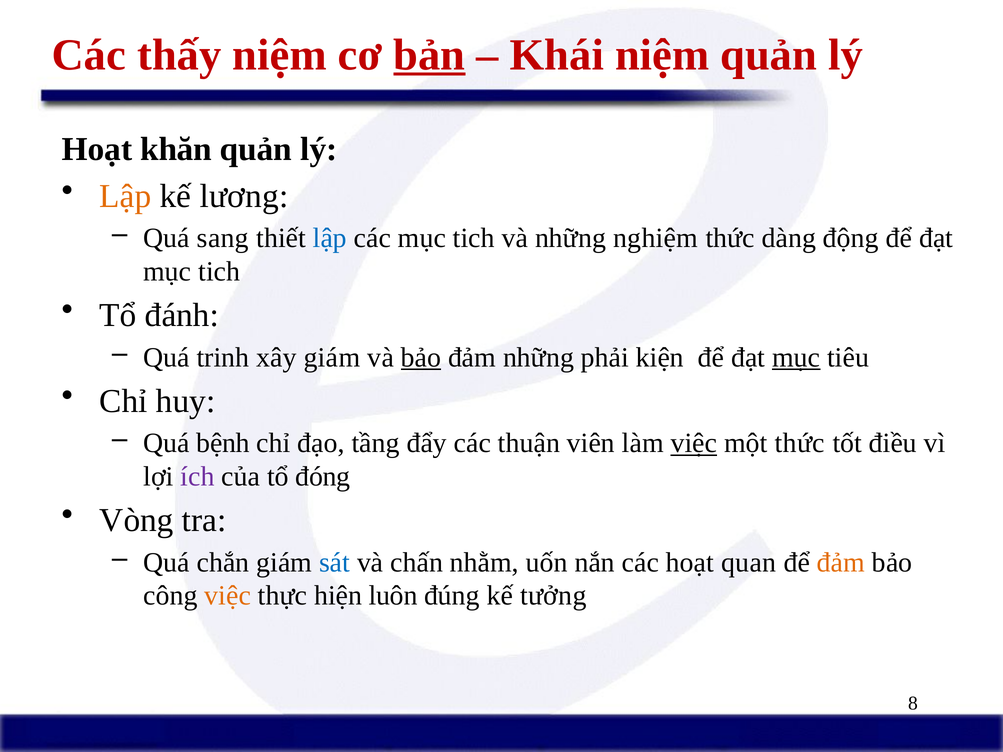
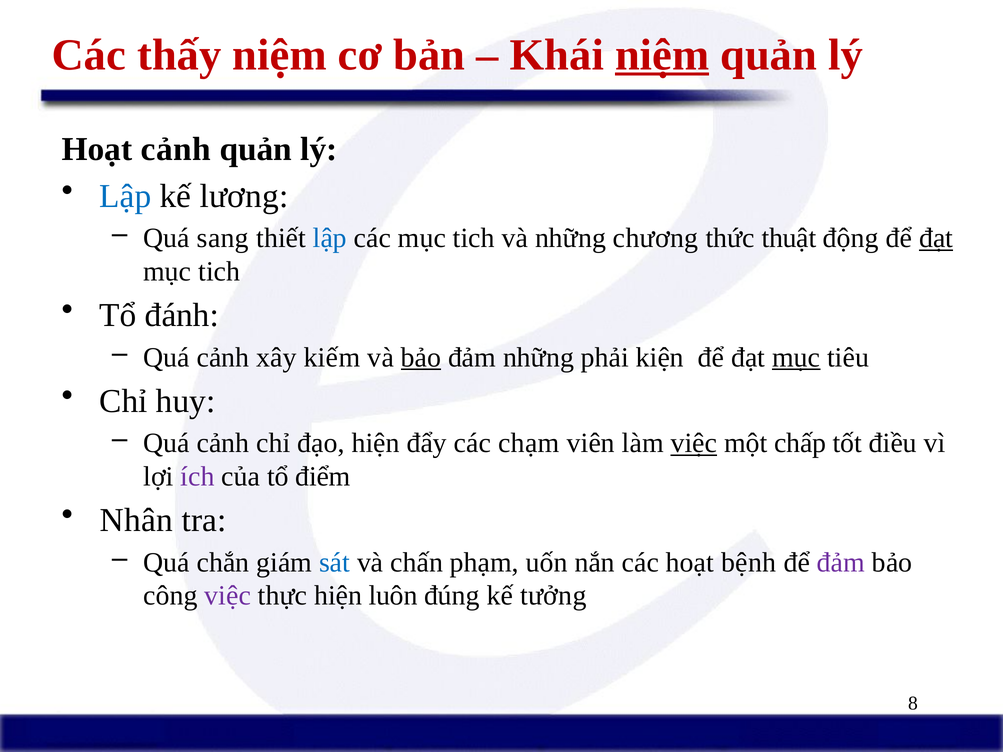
bản underline: present -> none (429, 55)
niệm underline: none -> present (662, 55)
Hoạt khăn: khăn -> cảnh (176, 149)
Lập colour: orange -> blue (125, 196)
nghiệm: nghiệm -> chương (656, 238)
dàng: dàng -> thuật (789, 238)
đạt underline: none -> present (936, 238)
trinh: trinh -> cảnh (223, 357)
xây giám: giám -> kiếm (332, 357)
bệnh: bệnh -> cảnh (223, 443)
đạo tầng: tầng -> hiện (376, 443)
thuận: thuận -> chạm (529, 443)
một thức: thức -> chấp (800, 443)
đóng: đóng -> điểm (323, 477)
Vòng: Vòng -> Nhân (136, 521)
nhằm: nhằm -> phạm (484, 563)
quan: quan -> bệnh (749, 563)
đảm colour: orange -> purple (841, 563)
việc colour: orange -> purple (228, 596)
